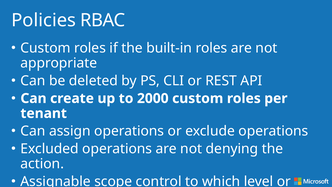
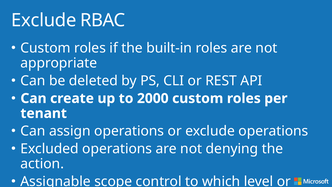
Policies: Policies -> Exclude (44, 20)
